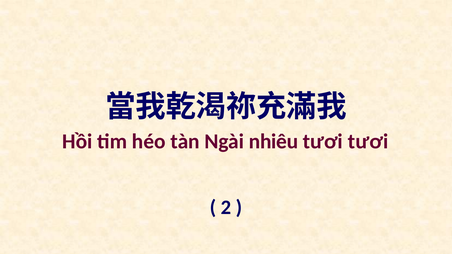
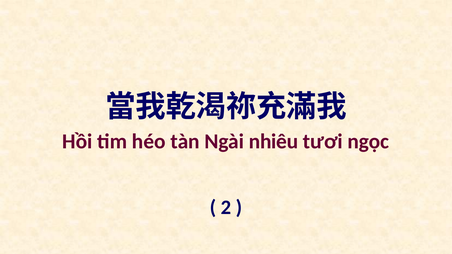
tươi tươi: tươi -> ngọc (368, 142)
